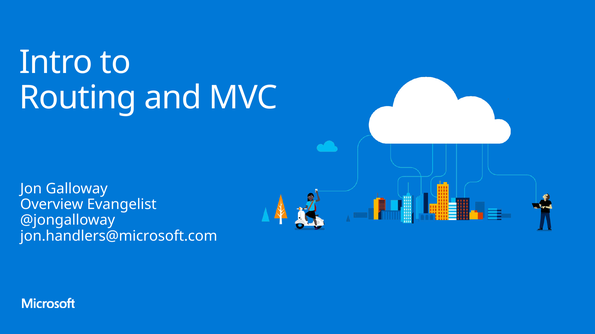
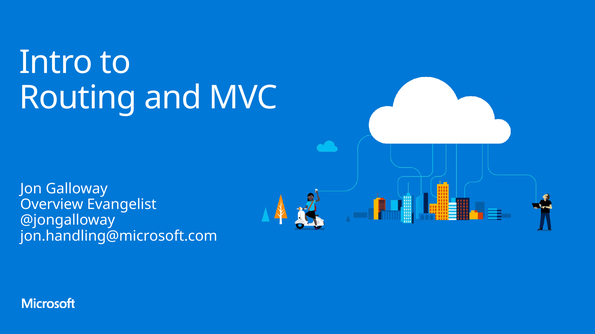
jon.handlers@microsoft.com: jon.handlers@microsoft.com -> jon.handling@microsoft.com (119, 236)
